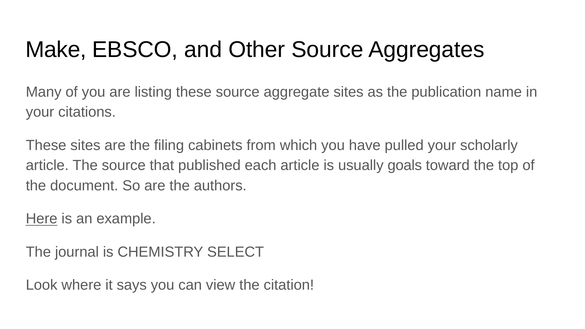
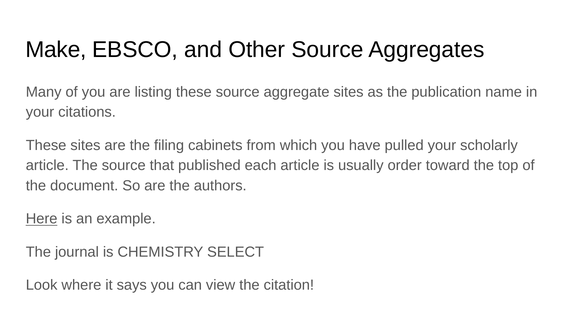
goals: goals -> order (405, 166)
